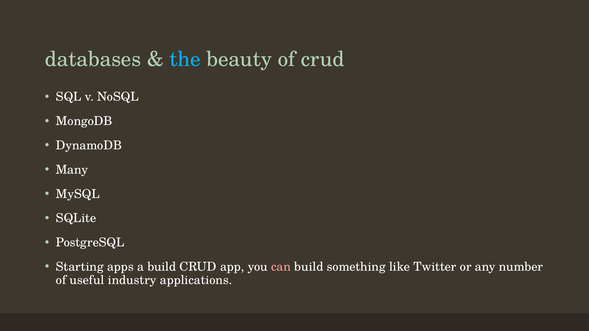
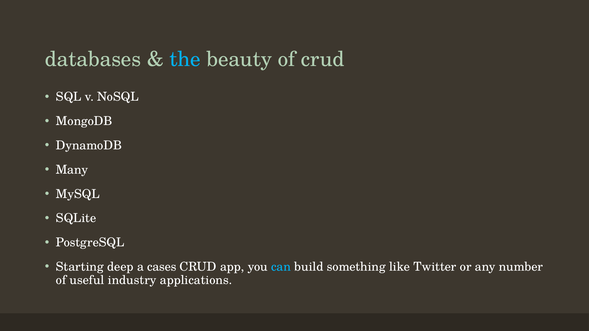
apps: apps -> deep (120, 267)
a build: build -> cases (162, 267)
can colour: pink -> light blue (281, 267)
